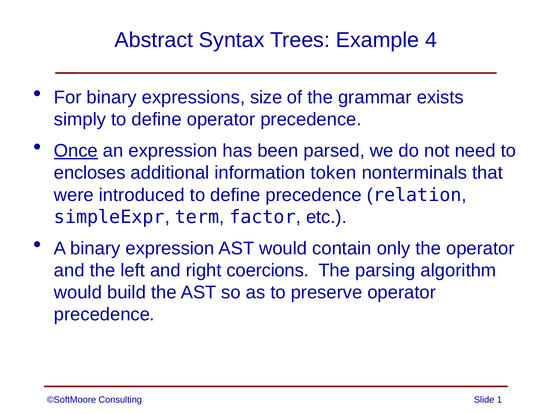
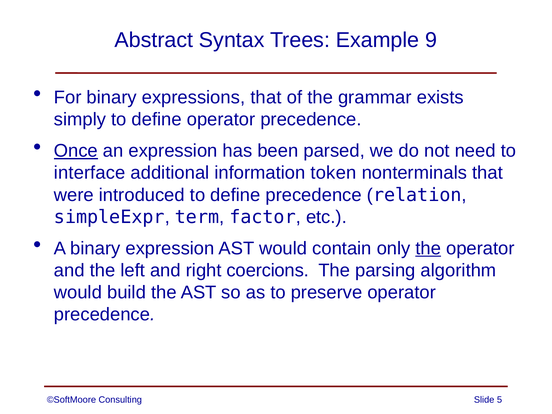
4: 4 -> 9 (431, 40)
expressions size: size -> that (266, 97)
encloses: encloses -> interface (90, 173)
the underline: none -> present (428, 248)
1: 1 -> 5 (500, 400)
